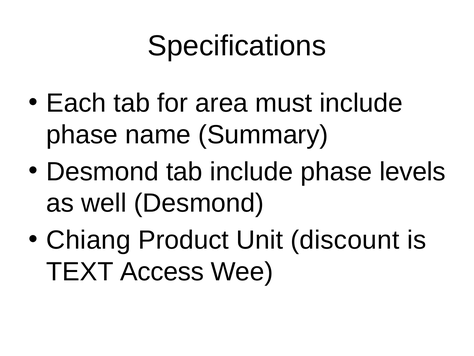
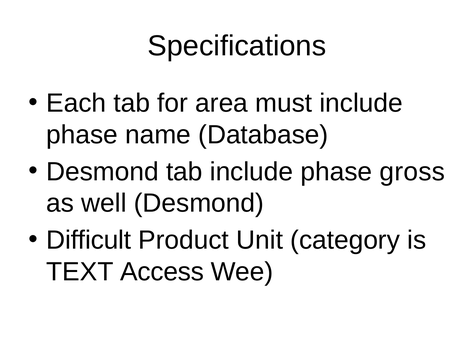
Summary: Summary -> Database (263, 135)
levels: levels -> gross (412, 171)
Chiang: Chiang -> Difficult (89, 240)
discount: discount -> category (345, 240)
